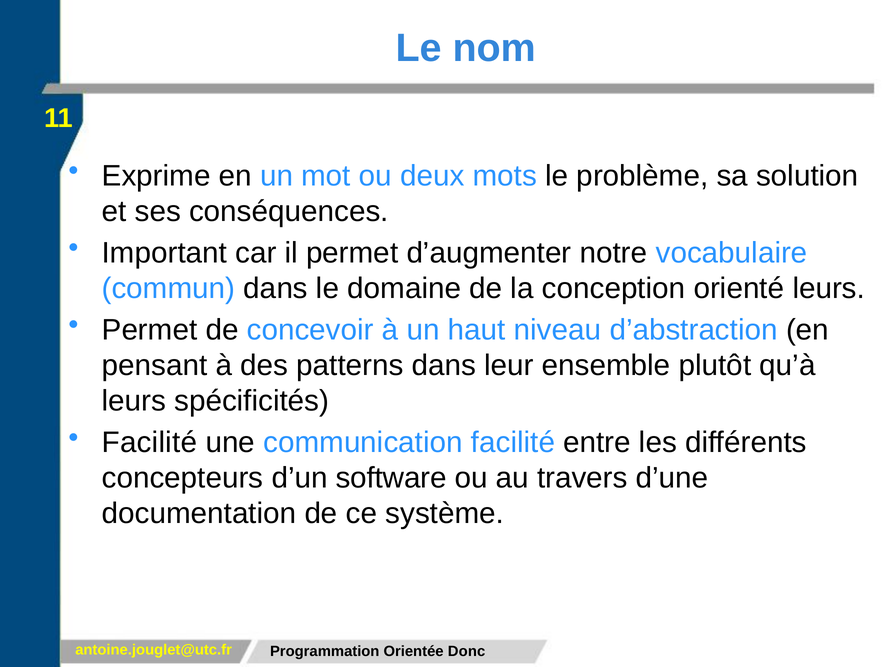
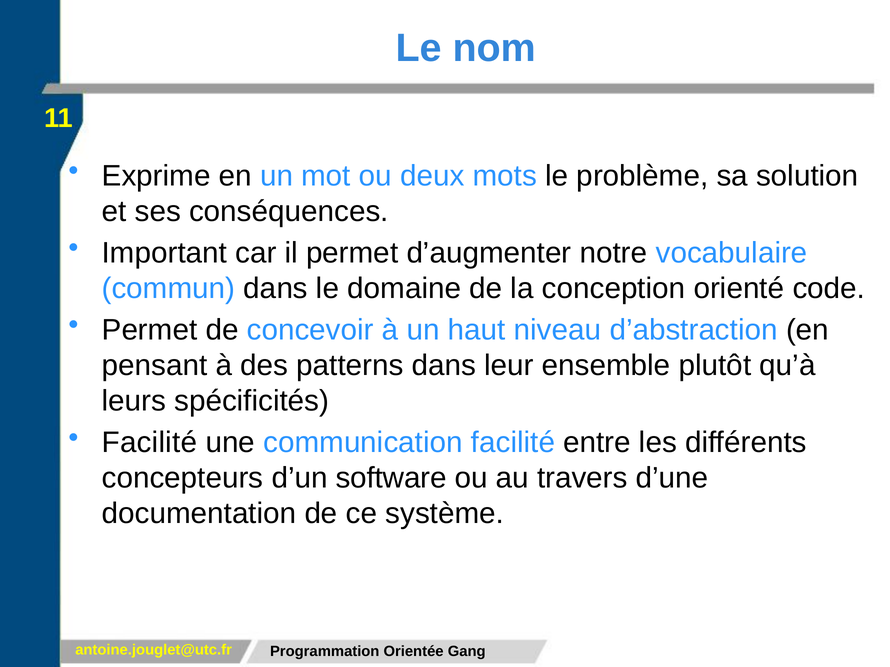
orienté leurs: leurs -> code (829, 289)
Donc: Donc -> Gang (467, 652)
